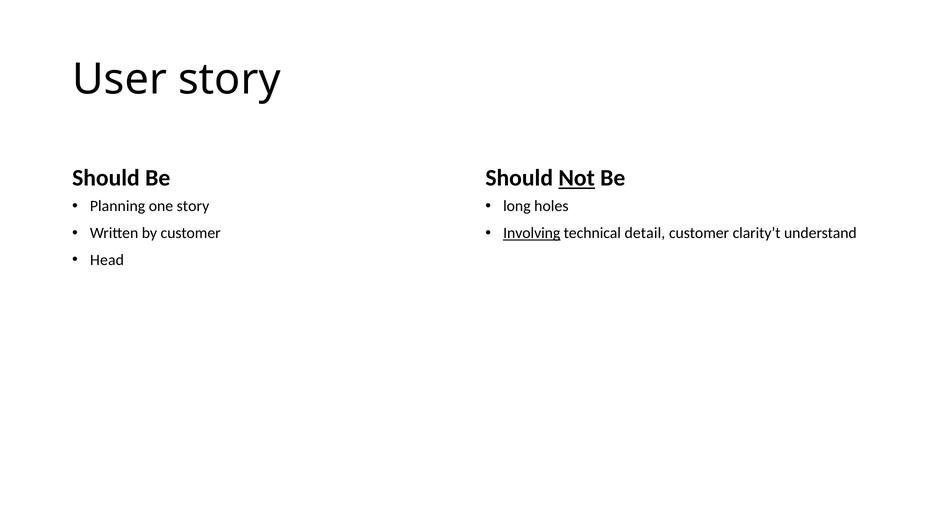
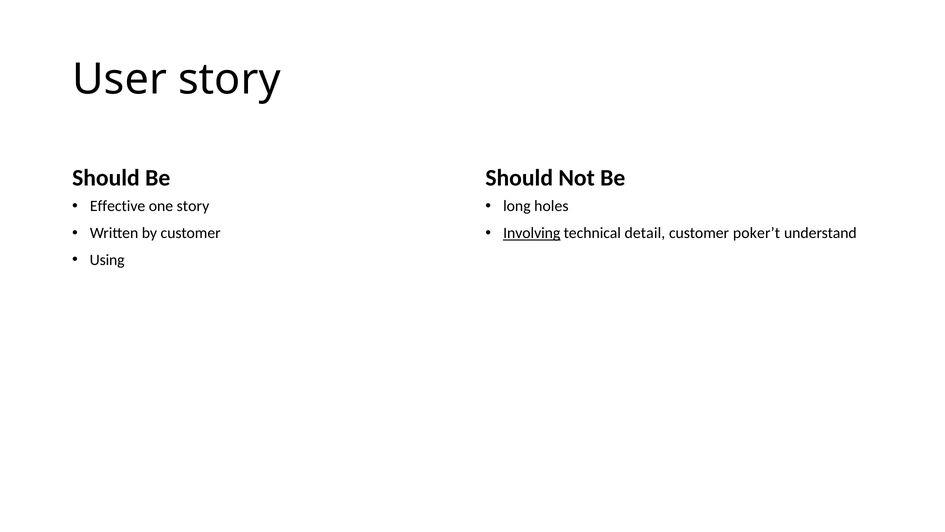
Not underline: present -> none (577, 178)
Planning: Planning -> Effective (118, 206)
clarity’t: clarity’t -> poker’t (756, 233)
Head: Head -> Using (107, 260)
